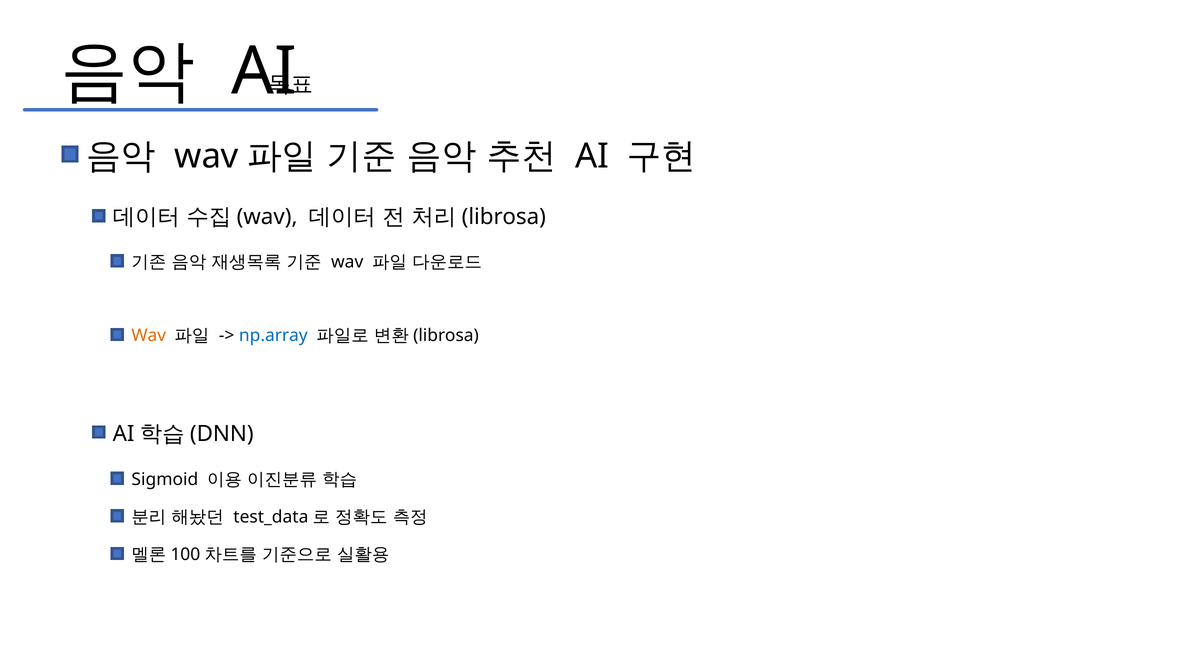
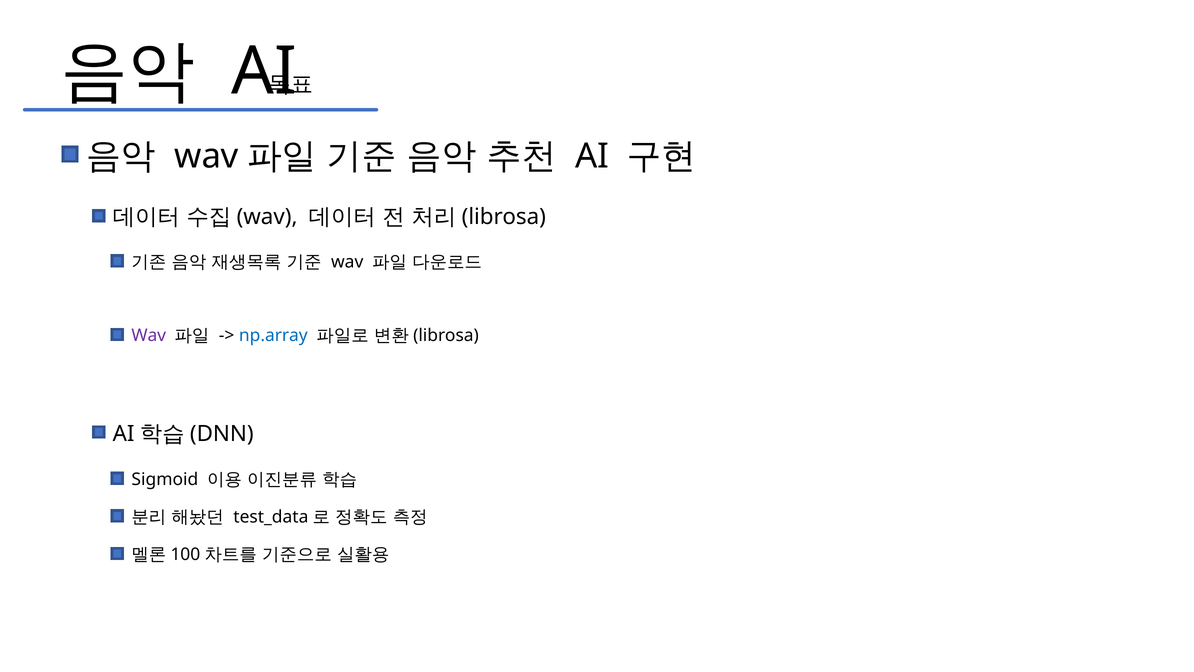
Wav colour: orange -> purple (149, 335)
